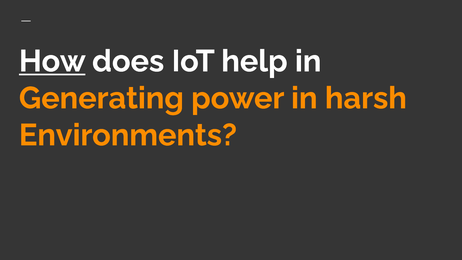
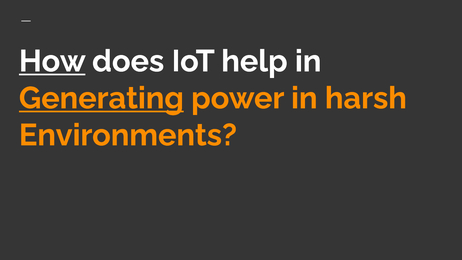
Generating underline: none -> present (101, 98)
